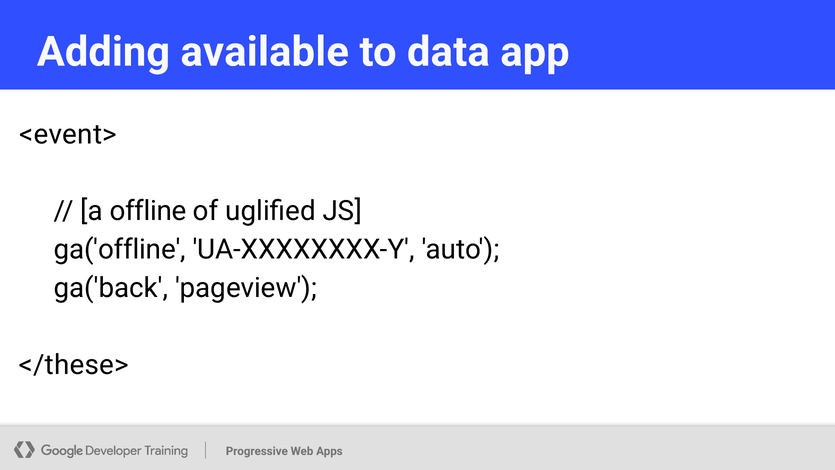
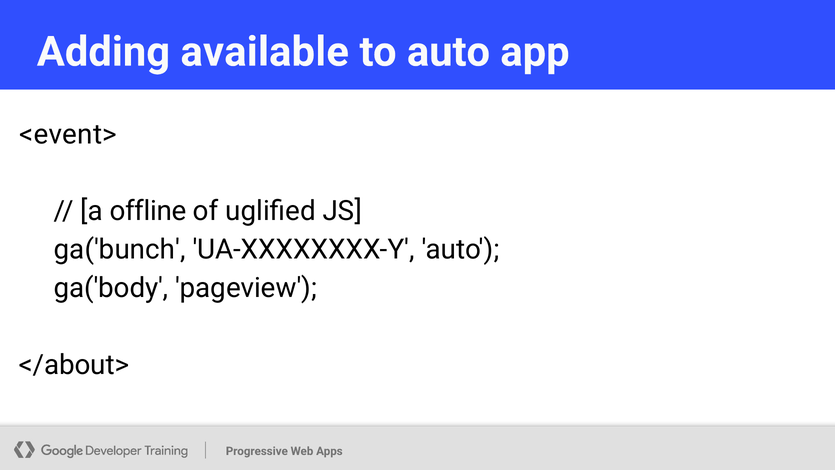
to data: data -> auto (448, 52)
ga('offline: ga('offline -> ga('bunch (120, 250)
ga('back: ga('back -> ga('body (111, 288)
</these>: </these> -> </about> (74, 365)
